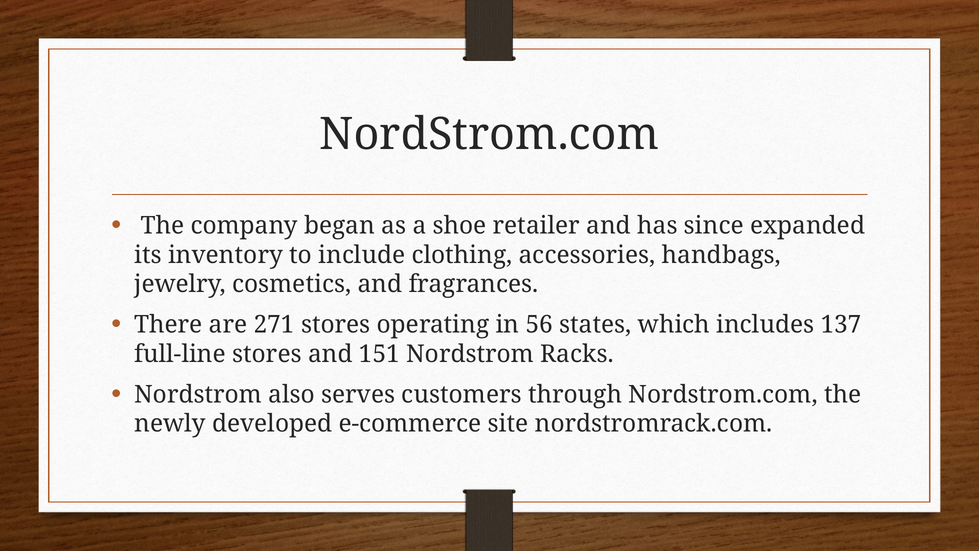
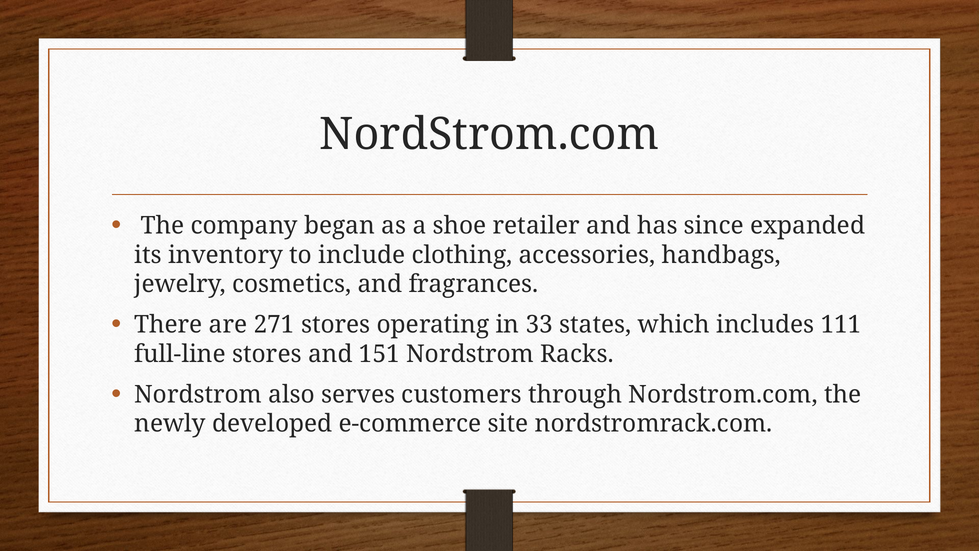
56: 56 -> 33 (539, 325)
137: 137 -> 111 (841, 325)
